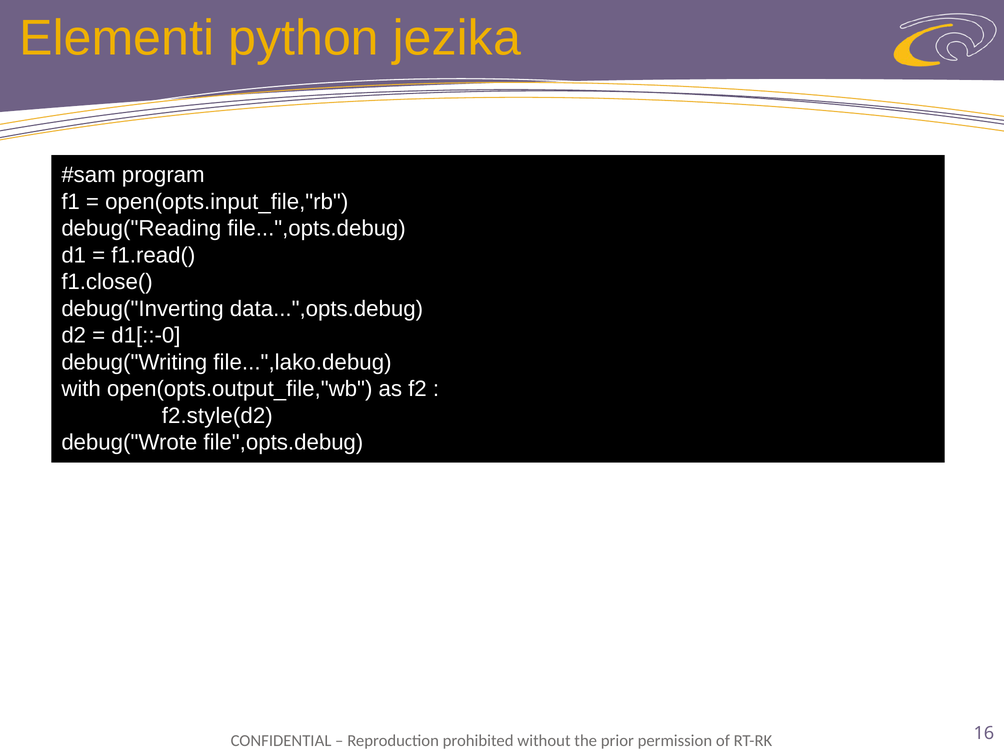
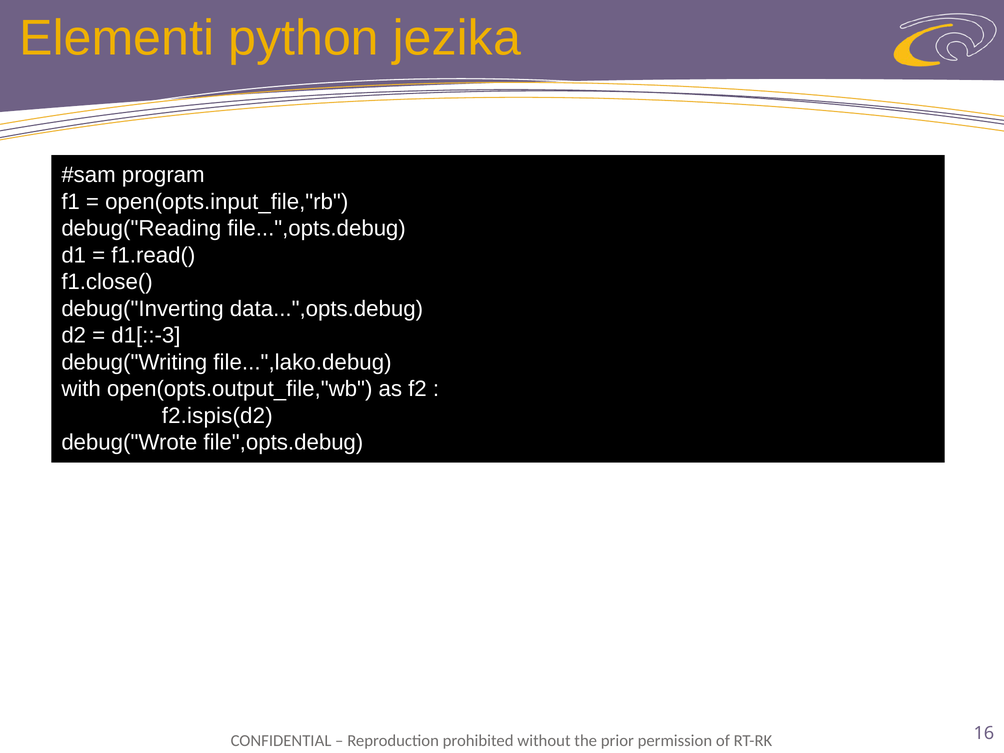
d1[::-0: d1[::-0 -> d1[::-3 (146, 336)
f2.style(d2: f2.style(d2 -> f2.ispis(d2 (217, 416)
